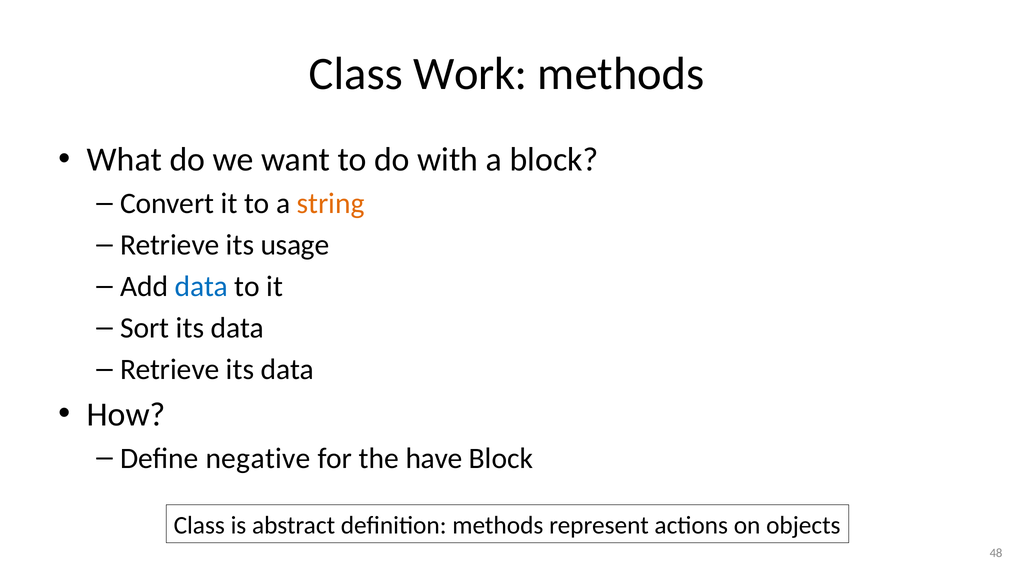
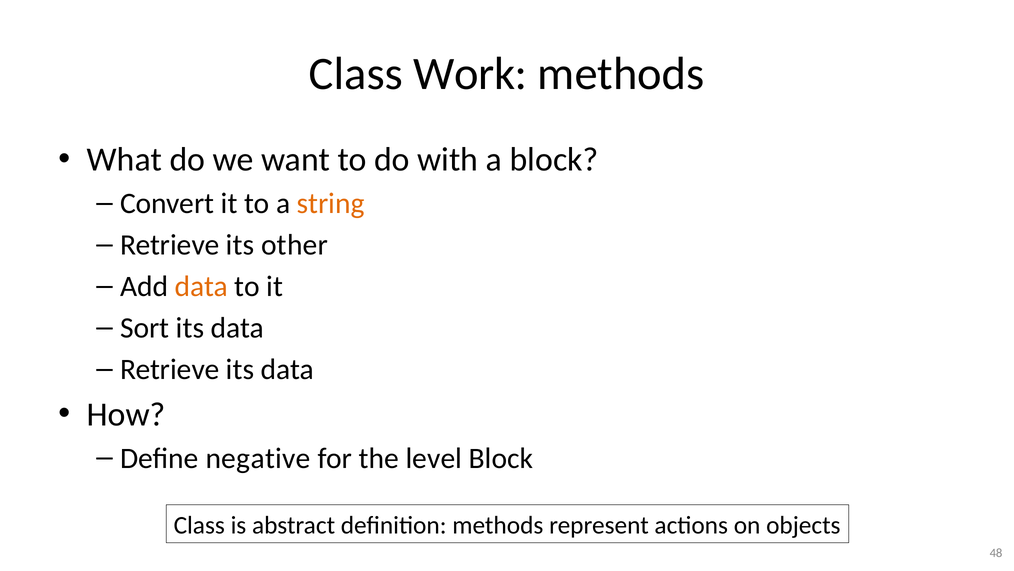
usage: usage -> other (295, 245)
data colour: blue -> orange (201, 286)
have: have -> level (434, 458)
